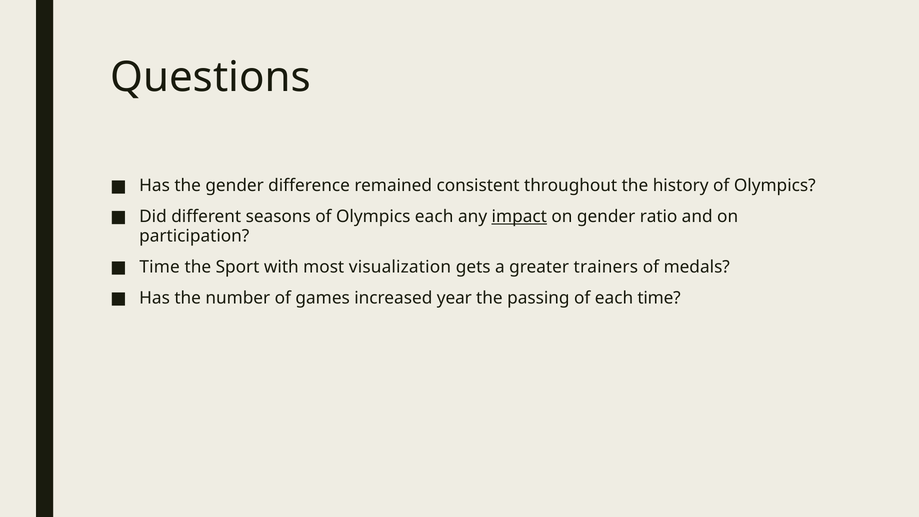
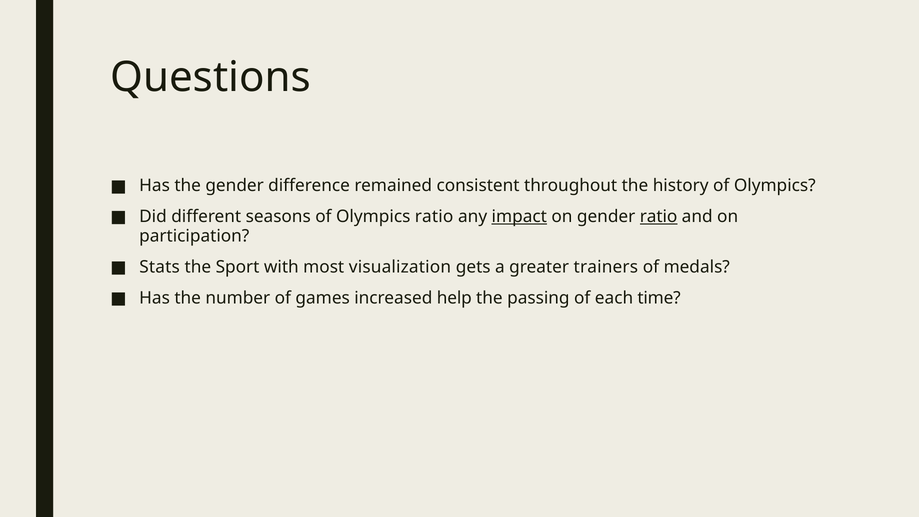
Olympics each: each -> ratio (434, 217)
ratio underline: none -> present (659, 217)
Time: Time -> Stats (160, 267)
year: year -> help (454, 298)
